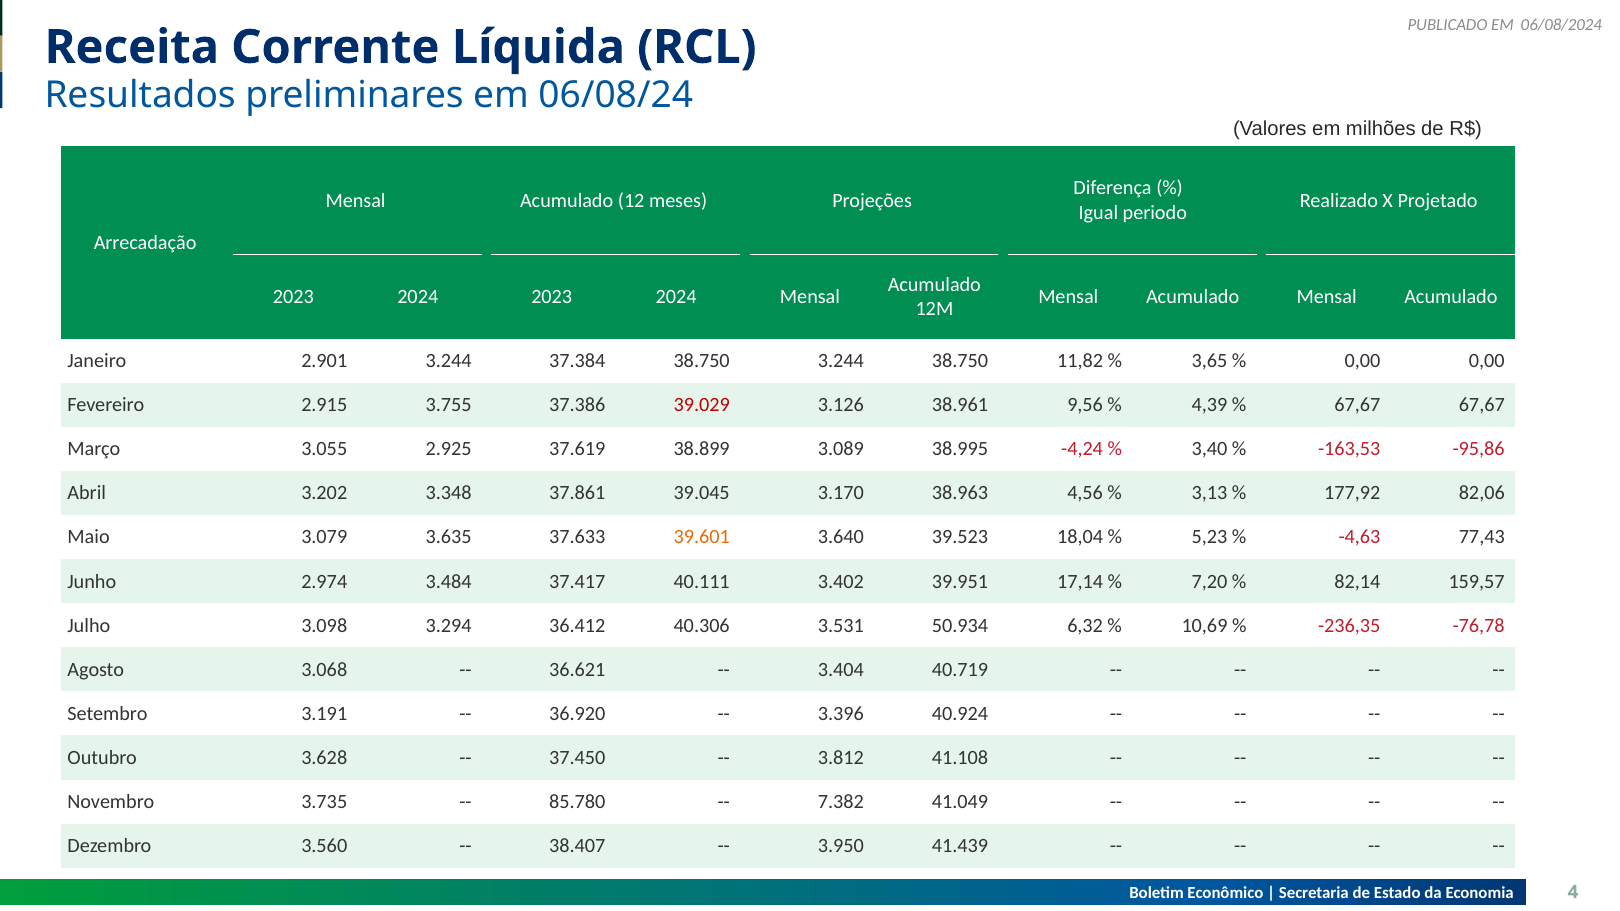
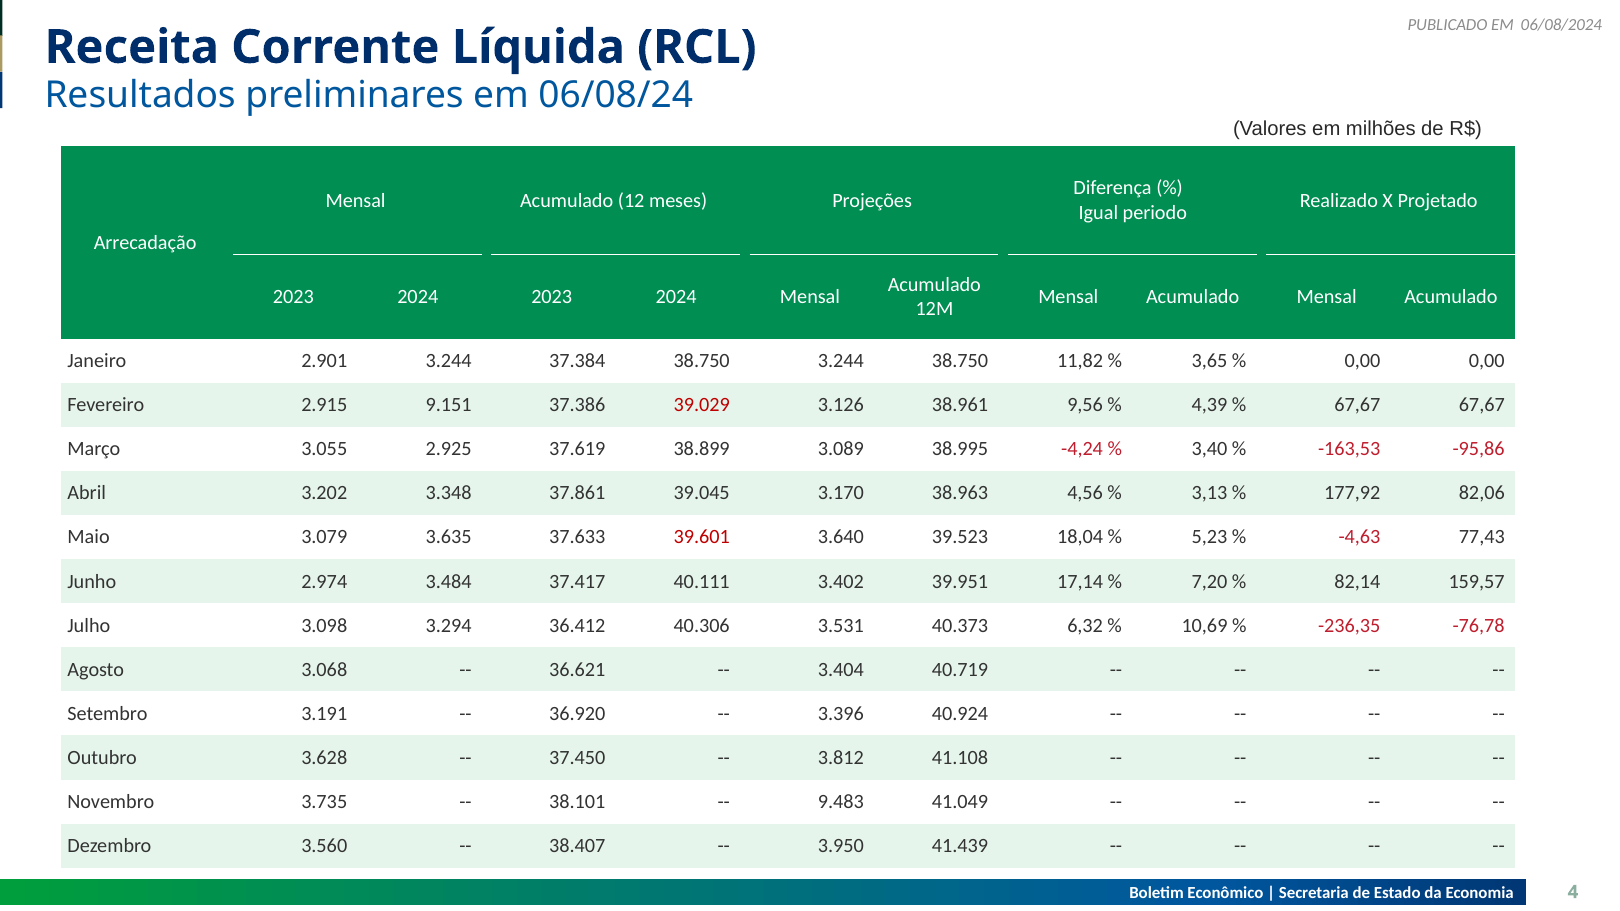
3.755: 3.755 -> 9.151 (449, 405)
39.601 colour: orange -> red (702, 537)
50.934: 50.934 -> 40.373 (960, 626)
85.780: 85.780 -> 38.101 (577, 802)
7.382: 7.382 -> 9.483 (841, 802)
